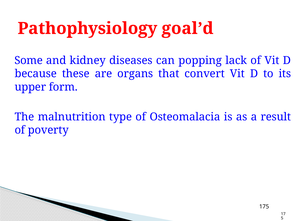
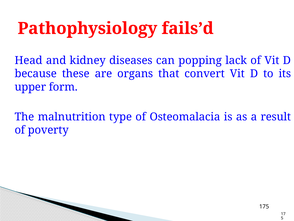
goal’d: goal’d -> fails’d (188, 28)
Some: Some -> Head (29, 60)
